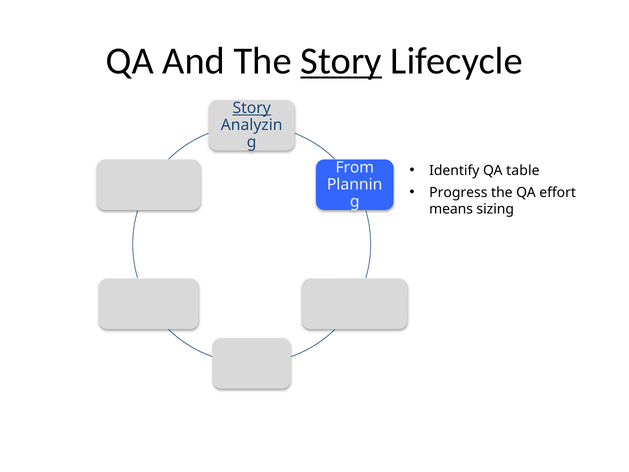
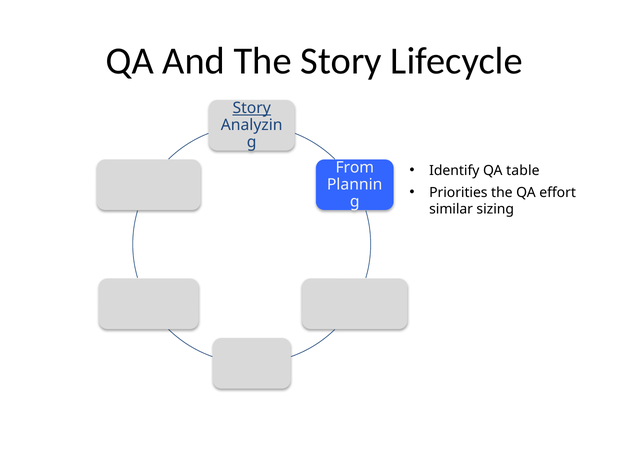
Story underline: present -> none (341, 61)
Progress: Progress -> Priorities (458, 192)
means: means -> similar (451, 209)
